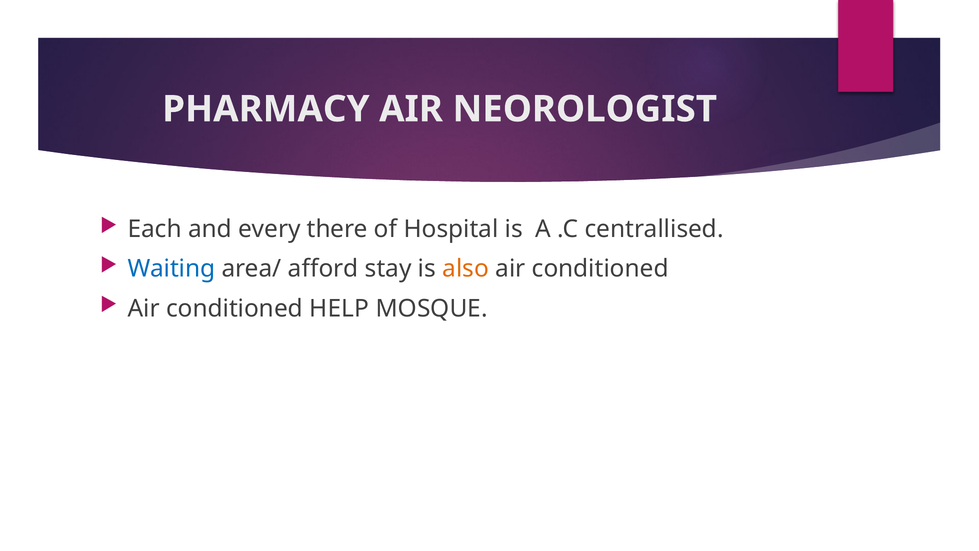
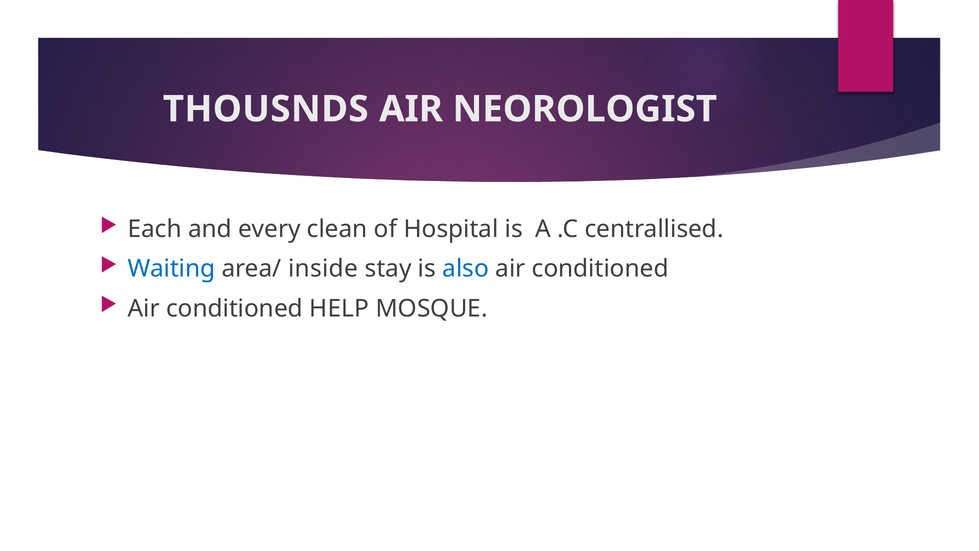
PHARMACY: PHARMACY -> THOUSNDS (266, 109)
there: there -> clean (337, 229)
afford: afford -> inside (323, 269)
also colour: orange -> blue (466, 269)
